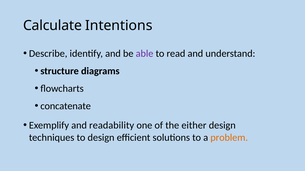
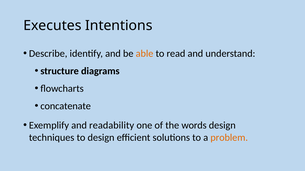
Calculate: Calculate -> Executes (52, 26)
able colour: purple -> orange (145, 54)
either: either -> words (194, 126)
